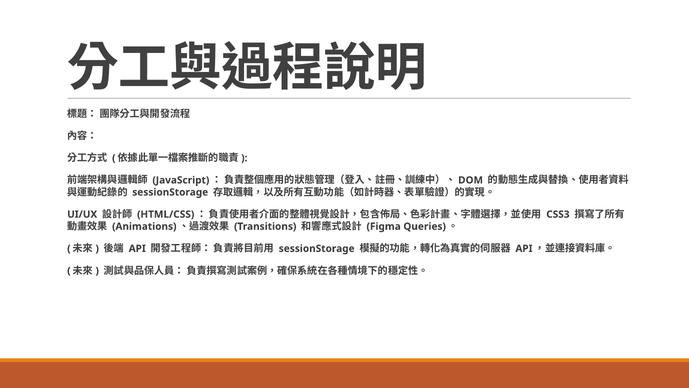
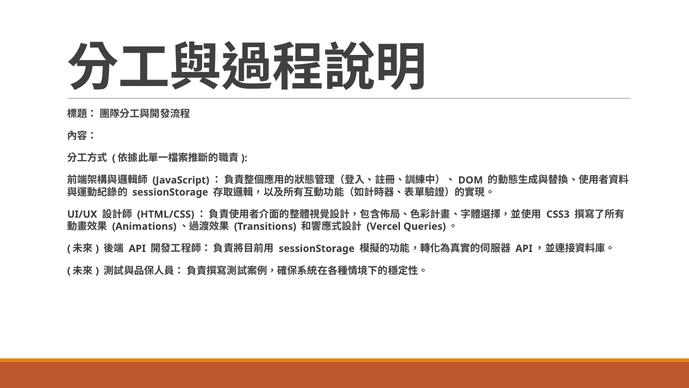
Figma: Figma -> Vercel (384, 226)
